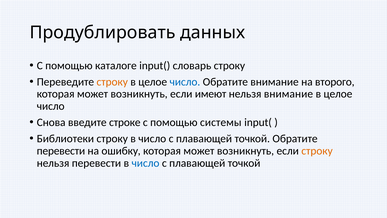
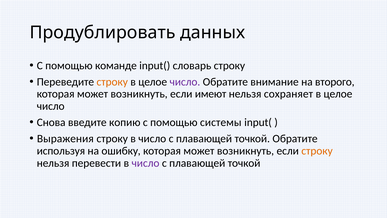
каталоге: каталоге -> команде (116, 65)
число colour: blue -> purple (185, 82)
нельзя внимание: внимание -> сохраняет (288, 94)
строке: строке -> копию (125, 122)
Библиотеки: Библиотеки -> Выражения (65, 138)
перевести: перевести -> используя (61, 151)
число colour: blue -> purple (145, 163)
